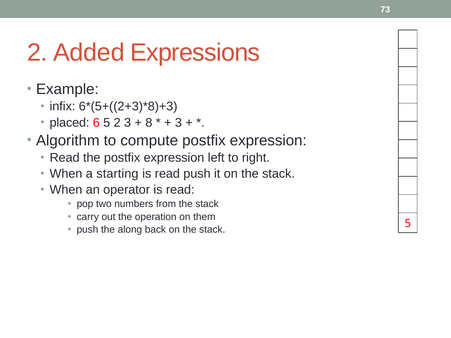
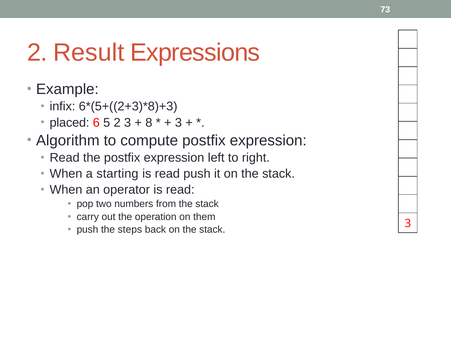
Added: Added -> Result (89, 52)
along: along -> steps (130, 230)
stack 5: 5 -> 3 (408, 224)
